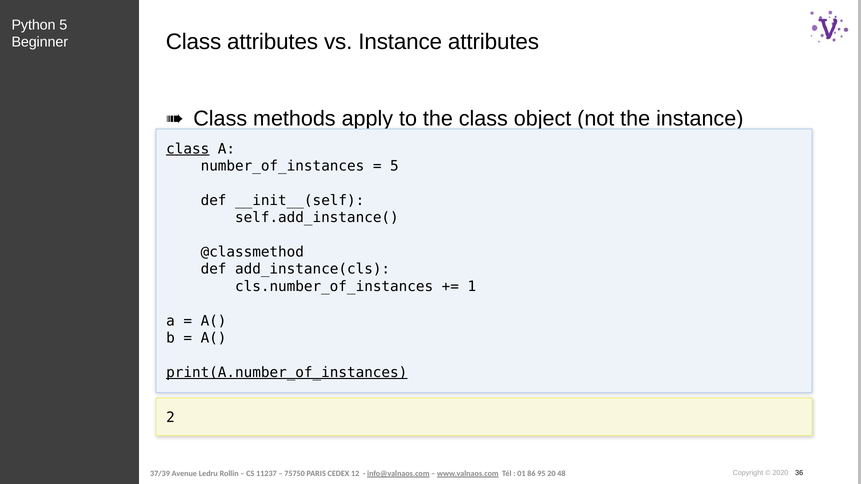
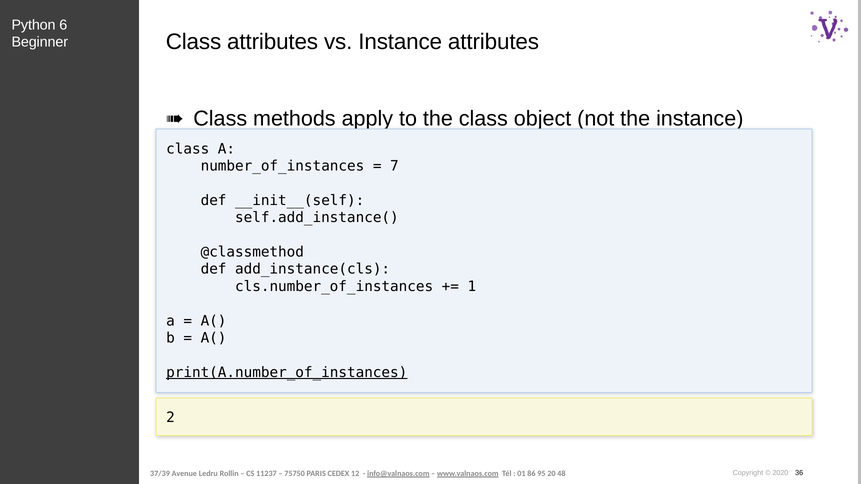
Python 5: 5 -> 6 (63, 25)
class underline: present -> none (188, 149)
5: 5 -> 7 (394, 166)
